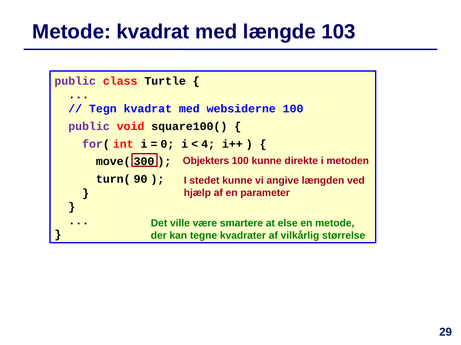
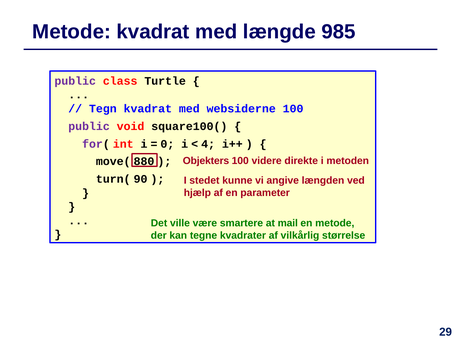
103: 103 -> 985 (339, 32)
100 kunne: kunne -> videre (267, 161)
300: 300 -> 880 (144, 162)
else: else -> mail (288, 224)
